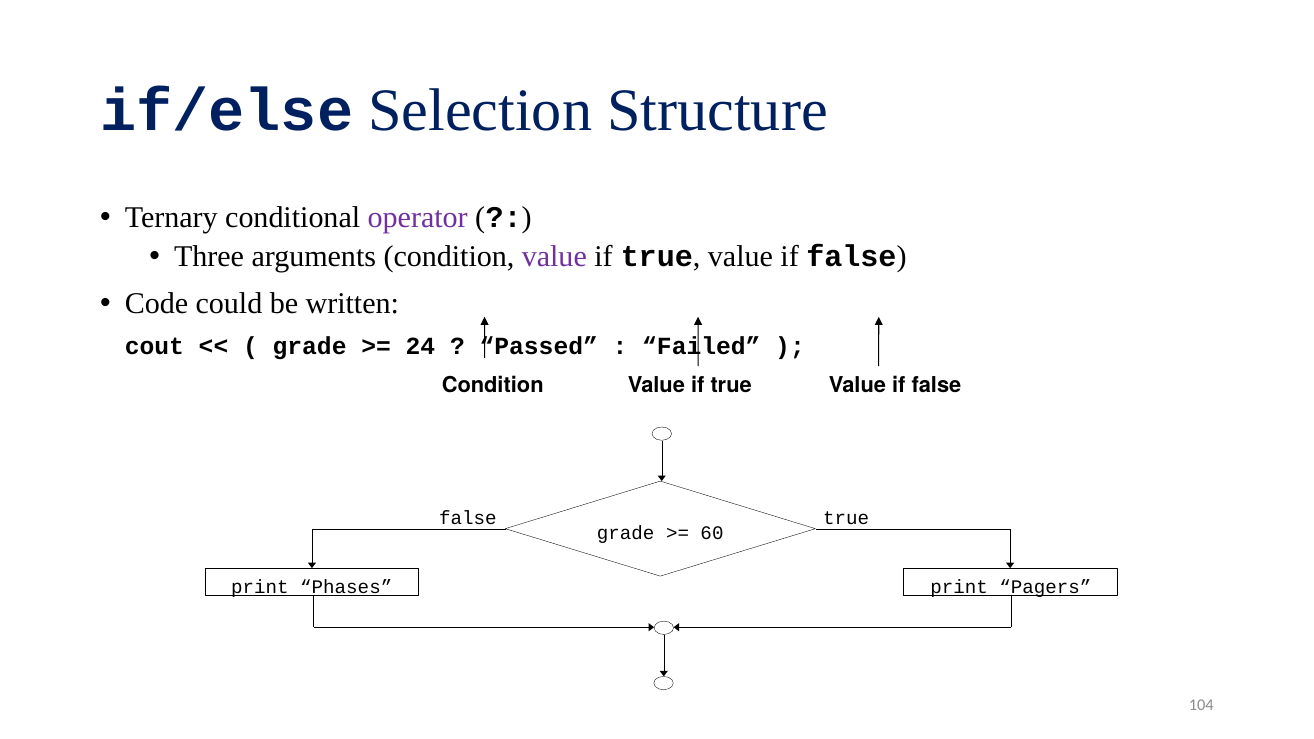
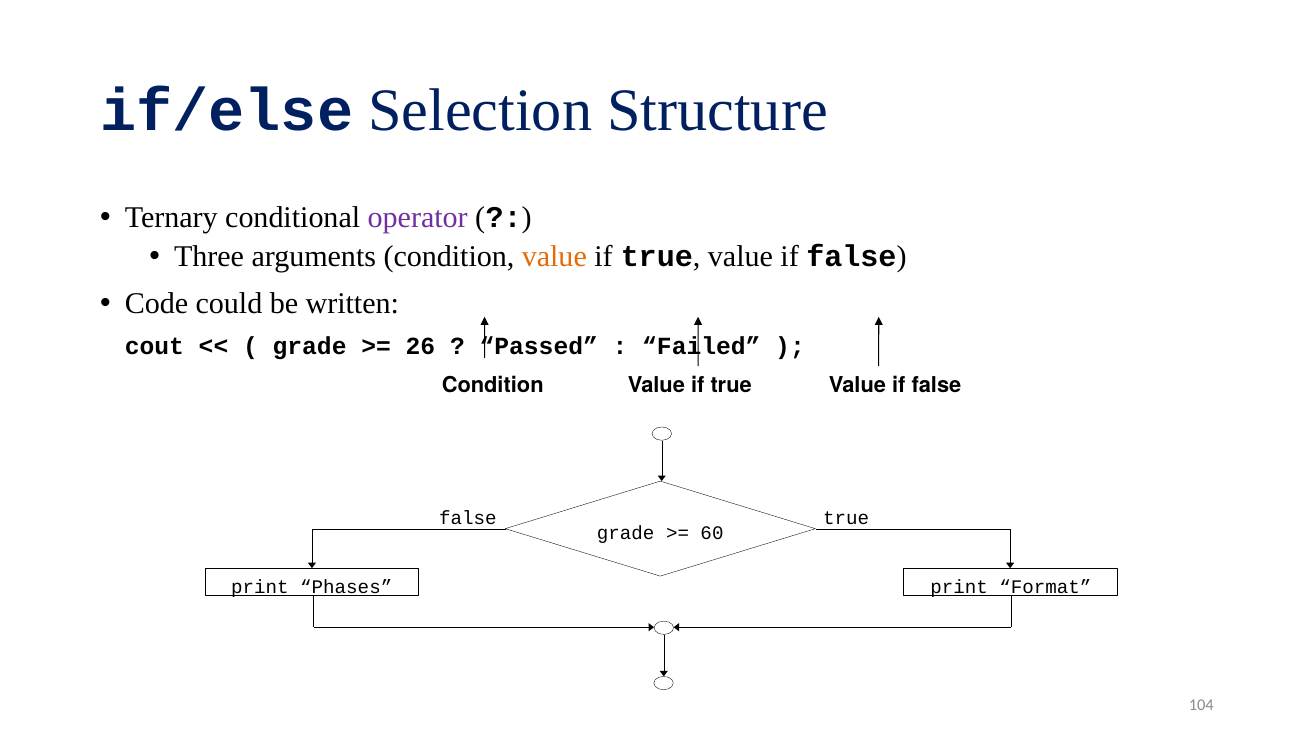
value colour: purple -> orange (554, 257)
24: 24 -> 26 (420, 347)
Pagers: Pagers -> Format (1045, 588)
